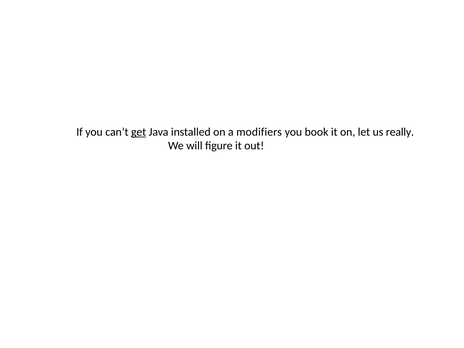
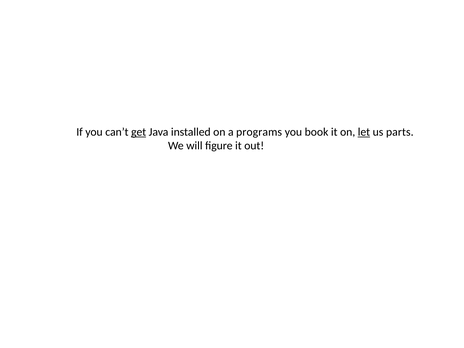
modifiers: modifiers -> programs (259, 132)
let underline: none -> present (364, 132)
really: really -> parts (400, 132)
